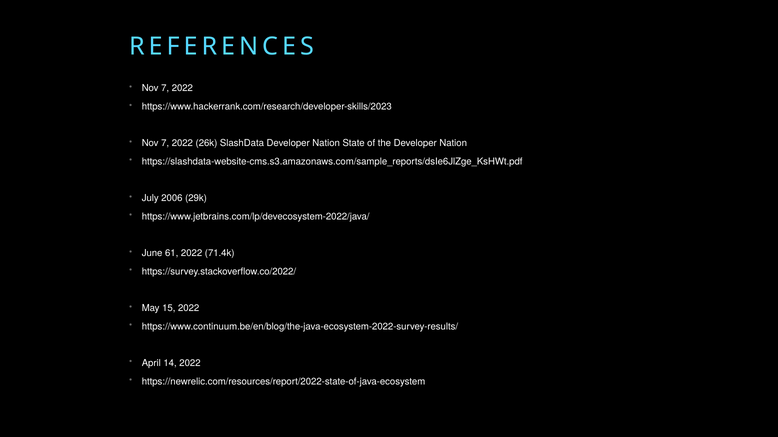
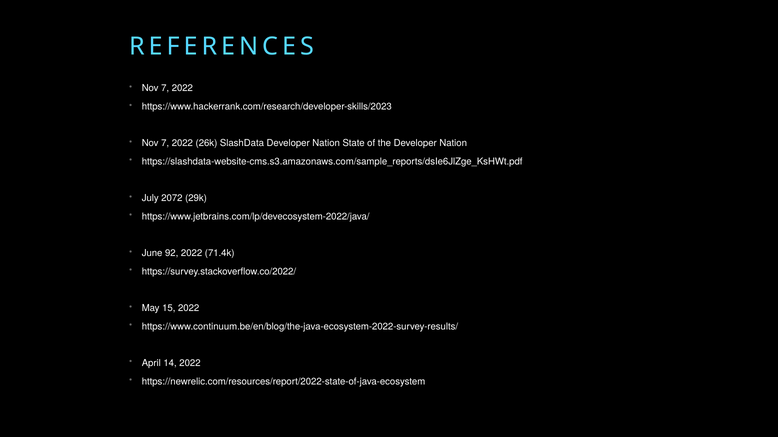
2006: 2006 -> 2072 (172, 198)
61: 61 -> 92 (172, 254)
